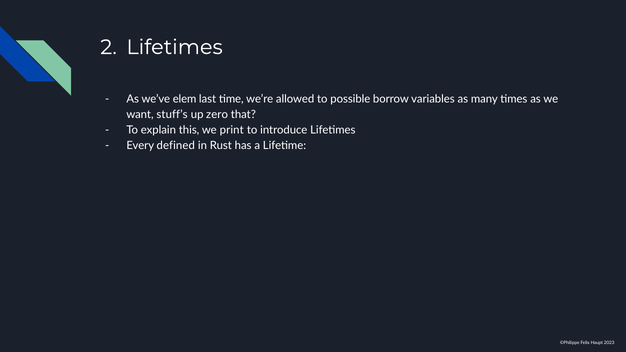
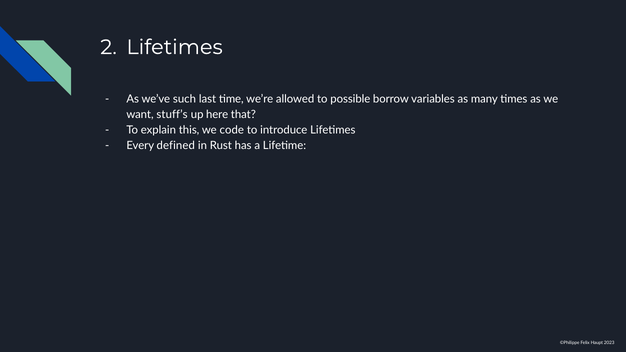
elem: elem -> such (184, 99)
zero: zero -> here (217, 115)
print: print -> code (232, 130)
